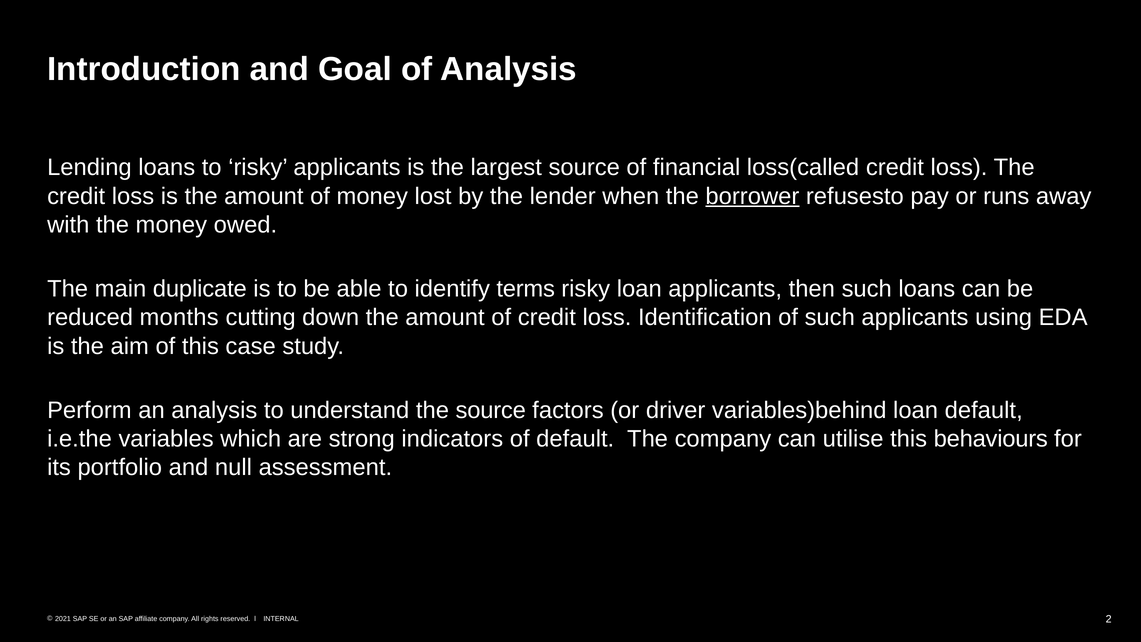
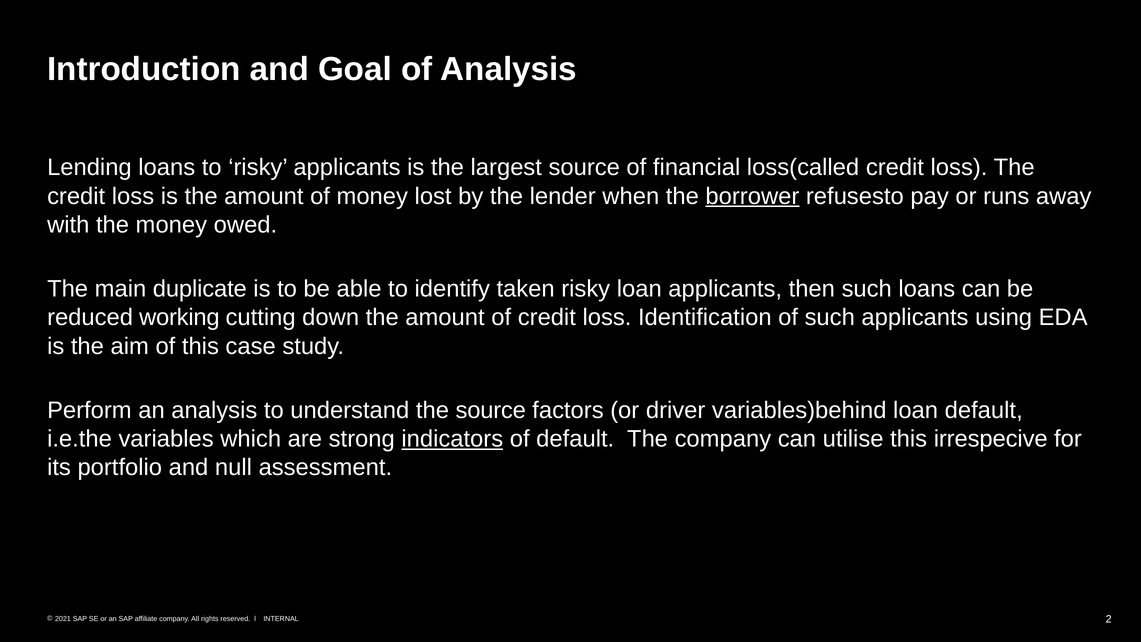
terms: terms -> taken (526, 289)
months: months -> working (179, 317)
indicators underline: none -> present (452, 439)
behaviours: behaviours -> irrespecive (991, 439)
